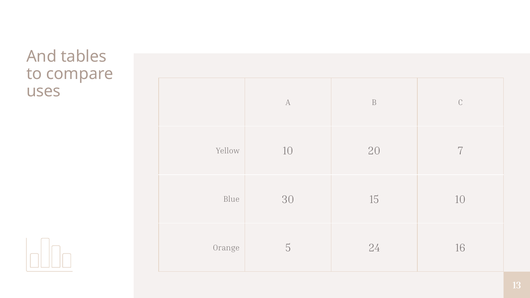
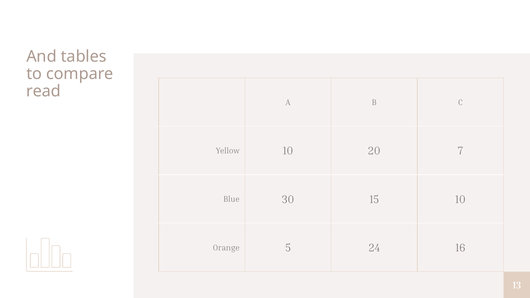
uses: uses -> read (43, 91)
